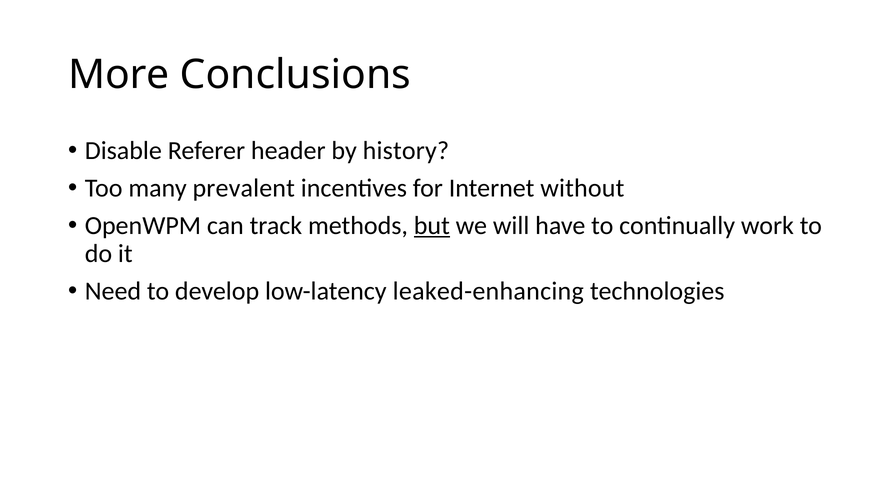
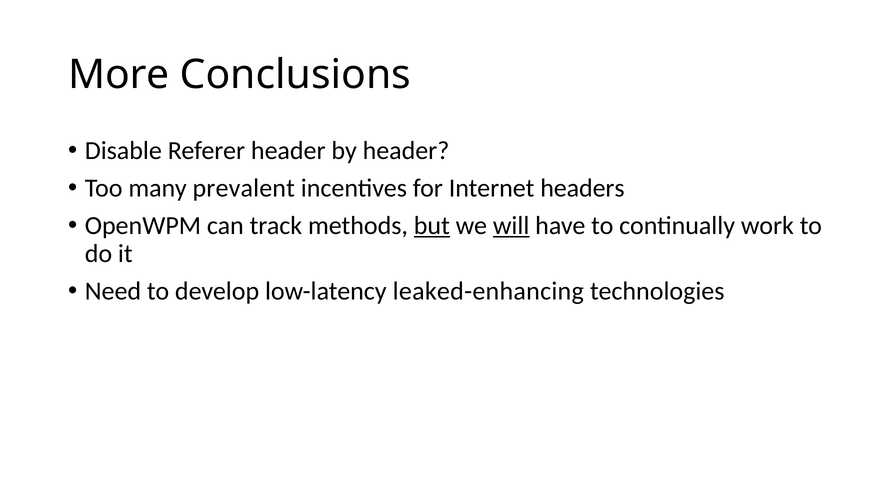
by history: history -> header (406, 151)
without: without -> headers (582, 188)
will underline: none -> present (511, 226)
